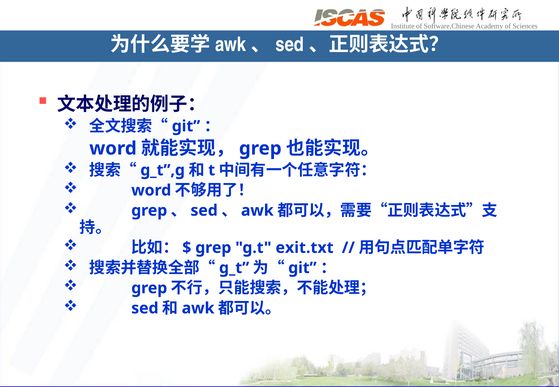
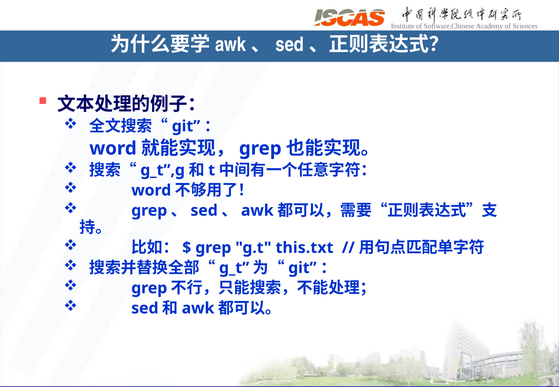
exit.txt: exit.txt -> this.txt (305, 248)
